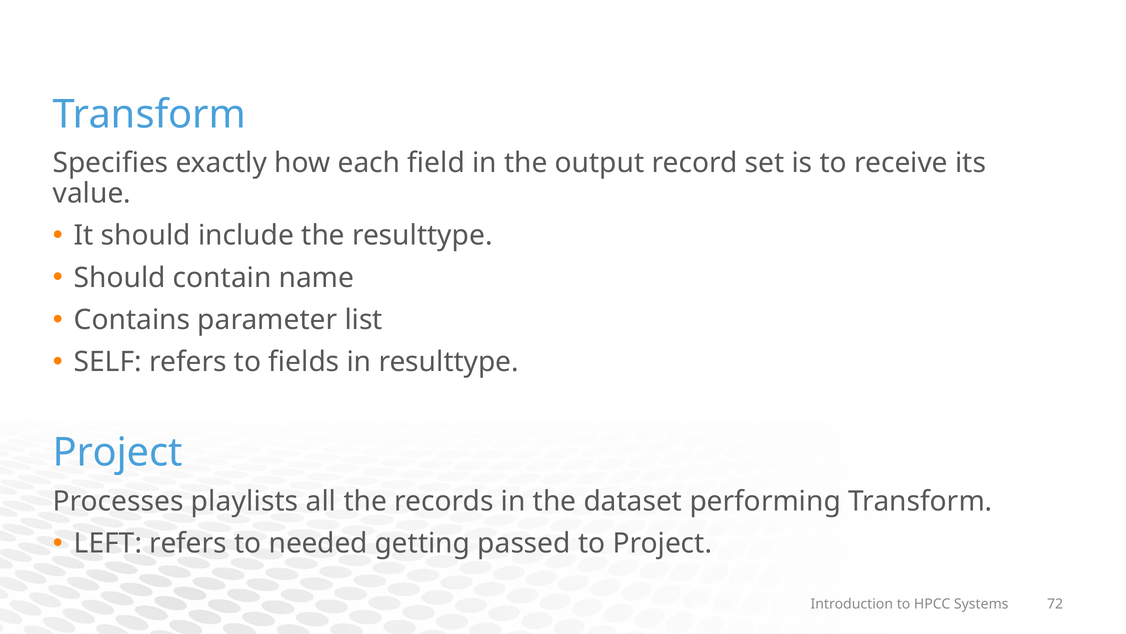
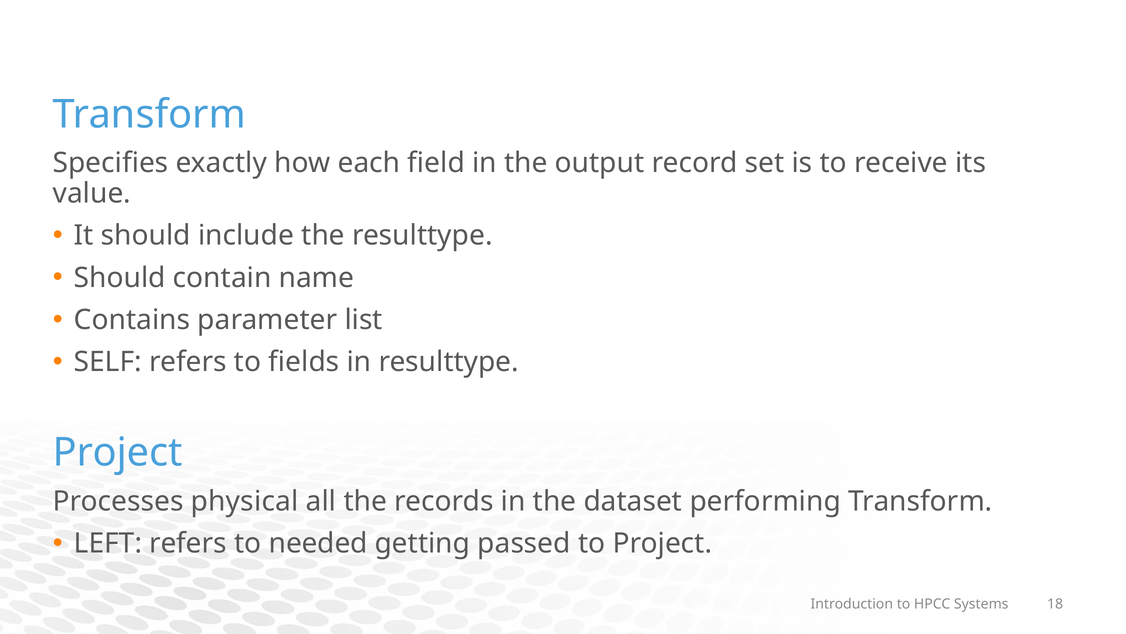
playlists: playlists -> physical (245, 501)
72: 72 -> 18 (1055, 604)
